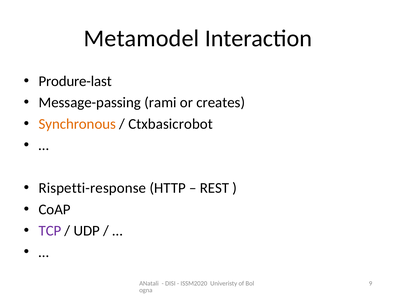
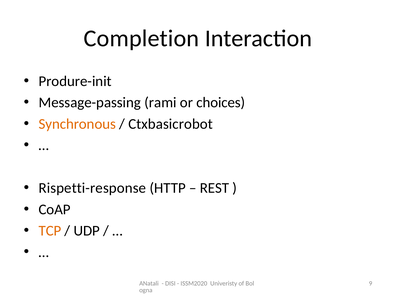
Metamodel: Metamodel -> Completion (141, 38)
Produre-last: Produre-last -> Produre-init (75, 81)
creates: creates -> choices (221, 103)
TCP colour: purple -> orange (50, 231)
